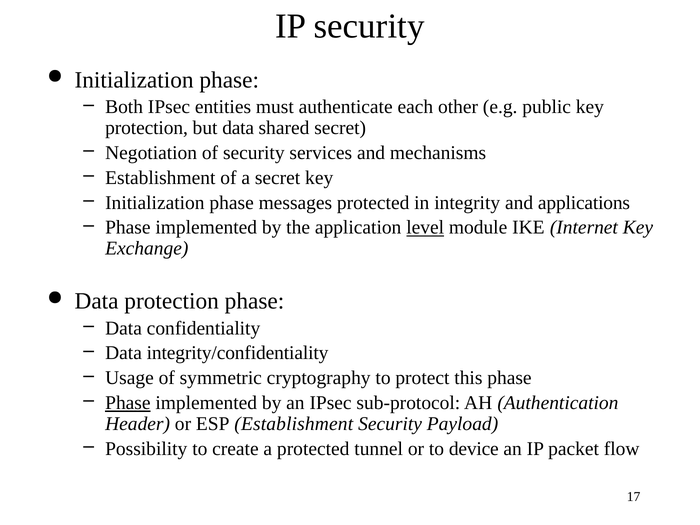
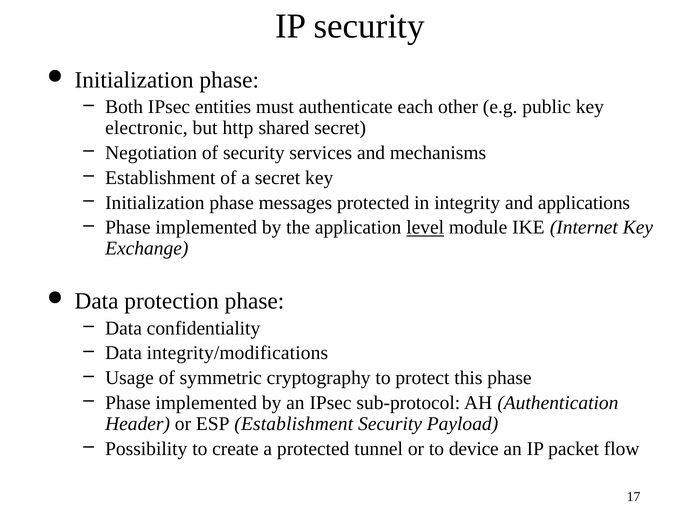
protection: protection -> electronic (146, 128)
but data: data -> http (238, 128)
integrity/confidentiality: integrity/confidentiality -> integrity/modifications (237, 353)
Phase underline: present -> none (128, 403)
